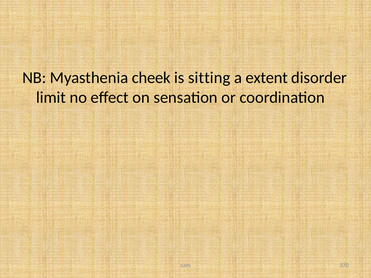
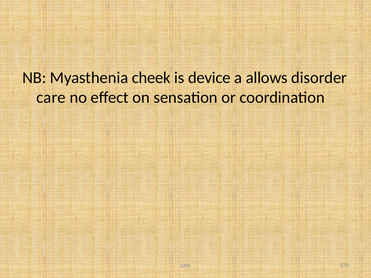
sitting: sitting -> device (209, 78)
extent: extent -> allows (267, 78)
limit: limit -> care (51, 98)
